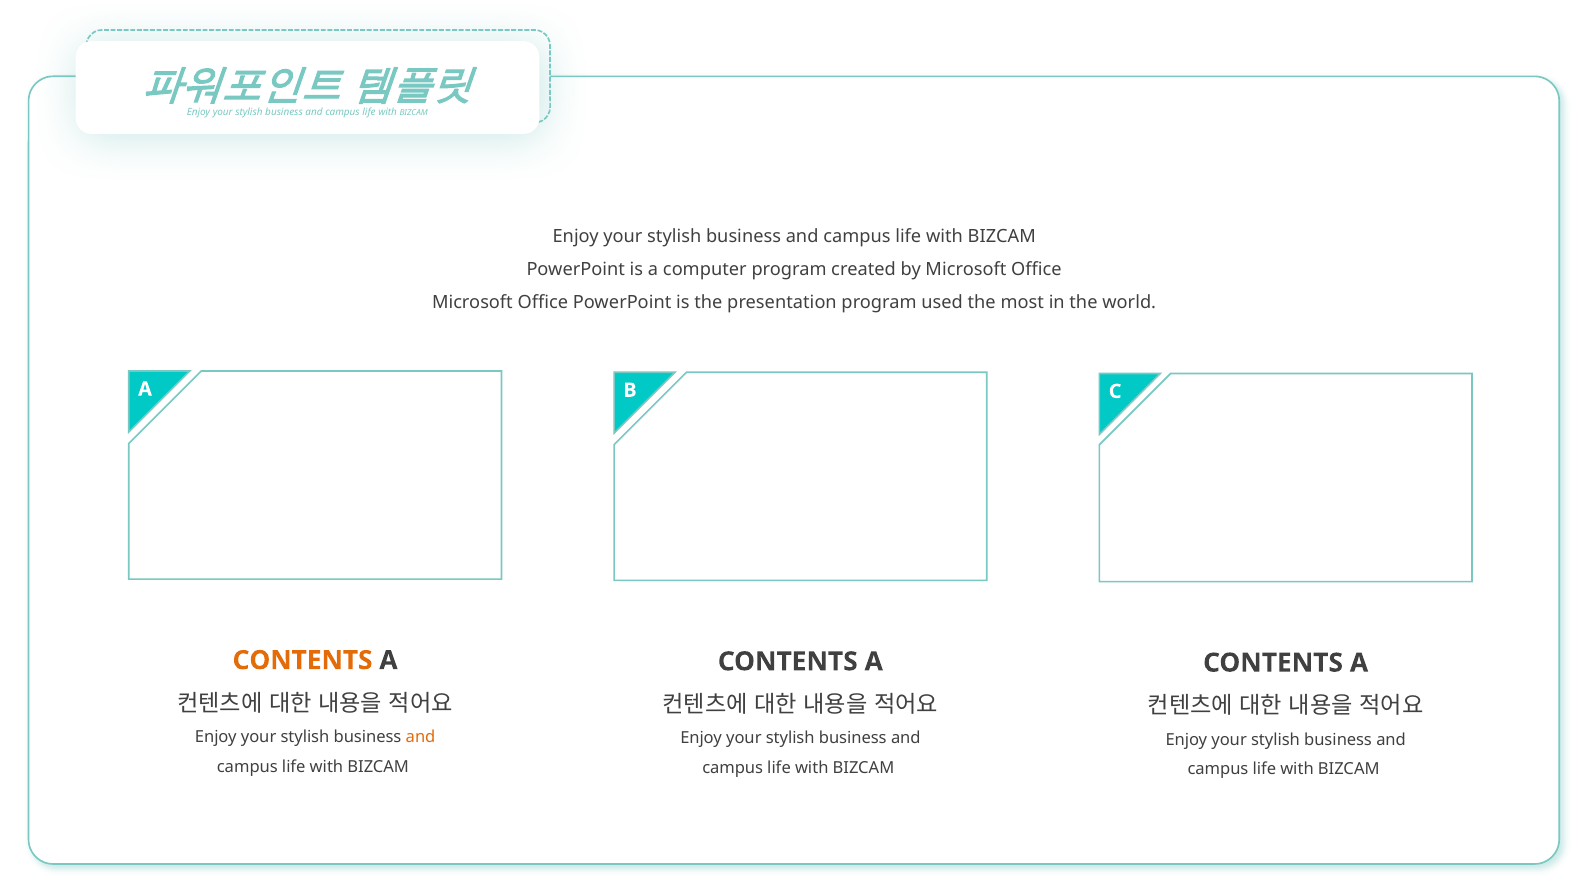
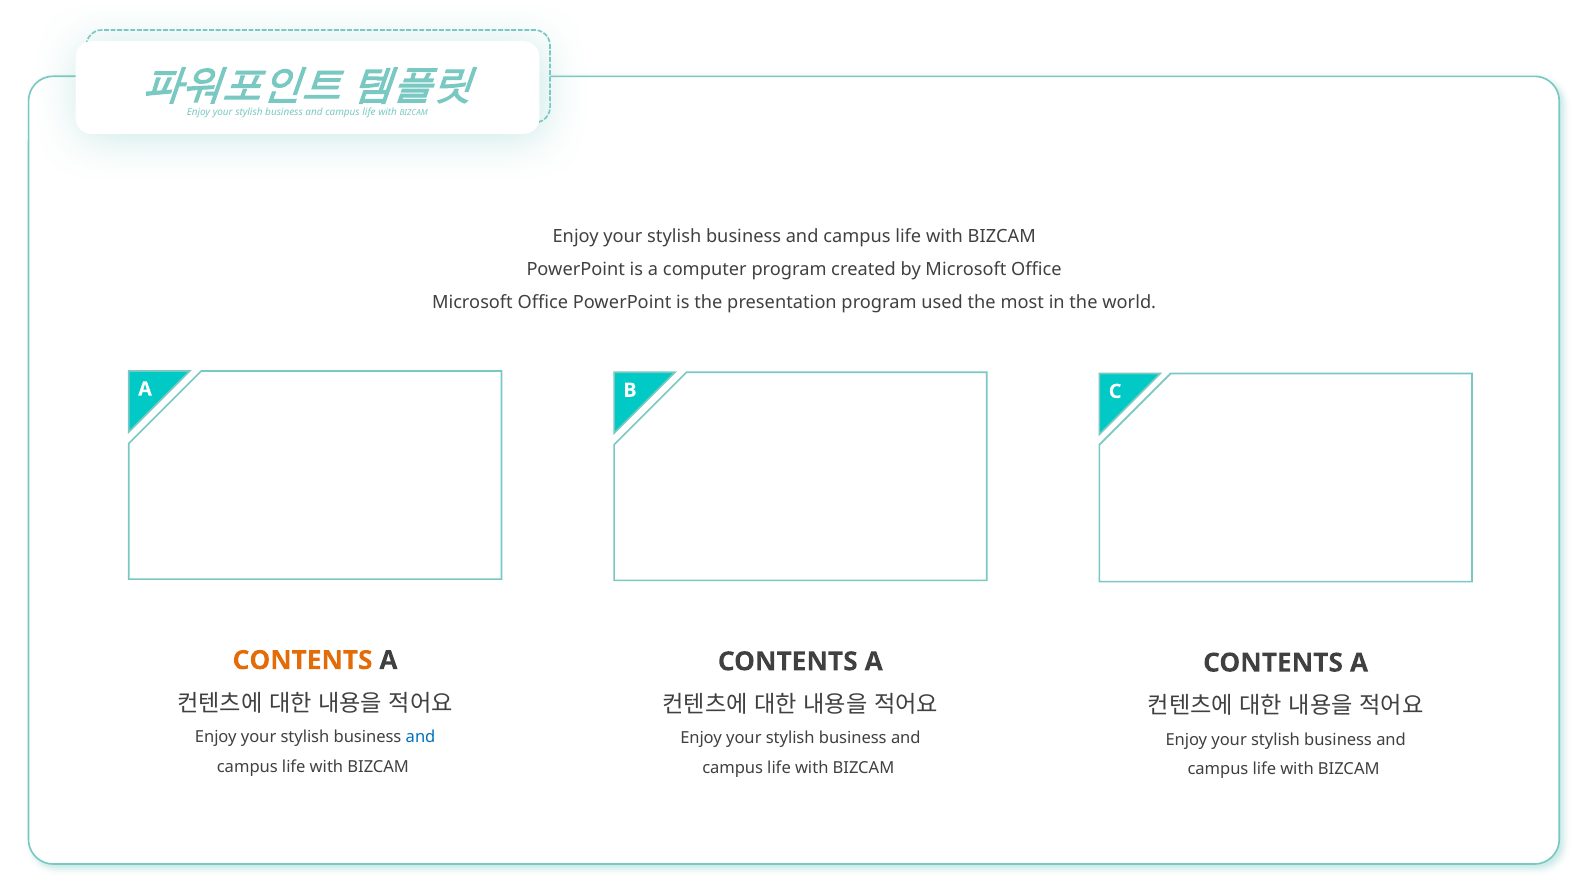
and colour: orange -> blue (421, 737)
